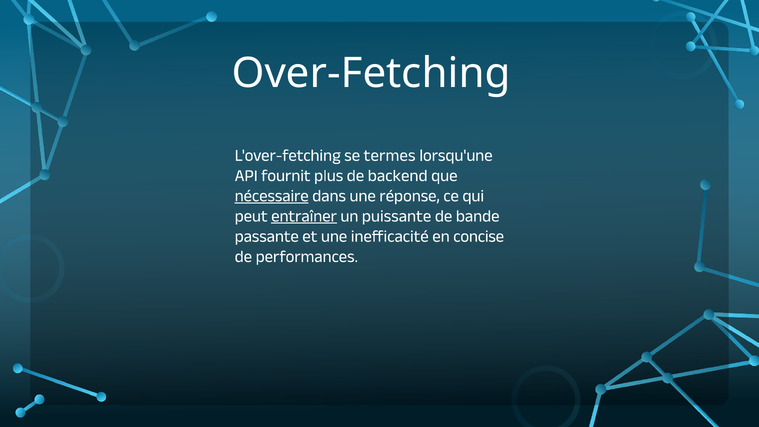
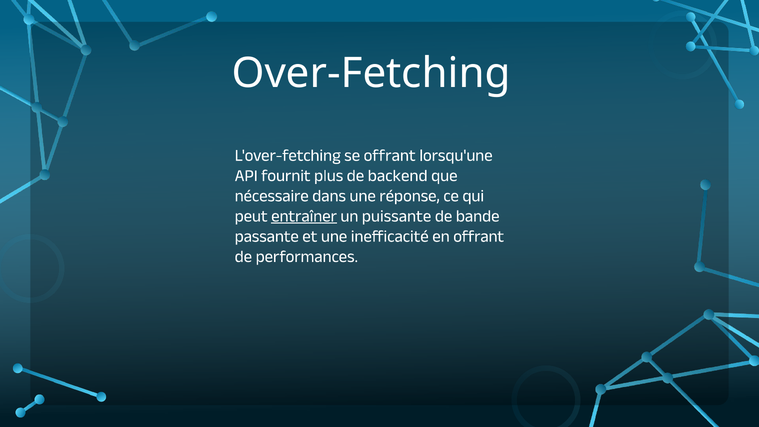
se termes: termes -> offrant (390, 155)
nécessaire underline: present -> none (272, 196)
en concise: concise -> offrant (479, 236)
